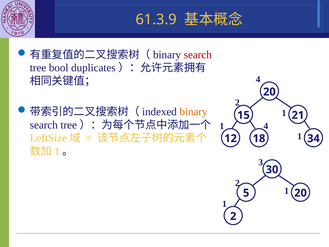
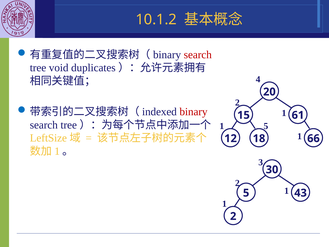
61.3.9: 61.3.9 -> 10.1.2 (156, 19)
bool: bool -> void (59, 68)
binary colour: orange -> red (194, 112)
21: 21 -> 61 (298, 115)
1 4: 4 -> 5 (266, 126)
34: 34 -> 66 (313, 138)
5 20: 20 -> 43 (301, 193)
